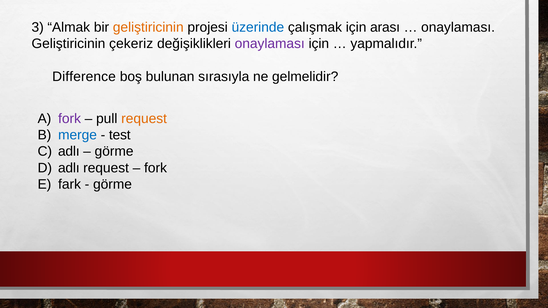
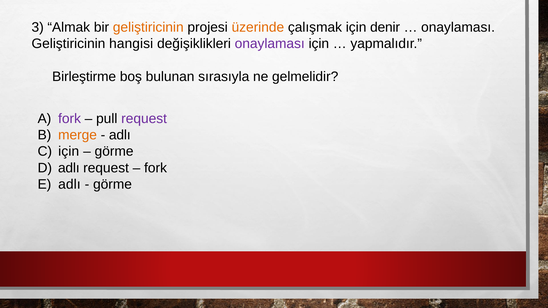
üzerinde colour: blue -> orange (258, 27)
arası: arası -> denir (385, 27)
çekeriz: çekeriz -> hangisi (131, 44)
Difference: Difference -> Birleştirme (84, 77)
request colour: orange -> purple (144, 119)
merge colour: blue -> orange (78, 135)
test: test -> adlı (120, 135)
adlı: adlı -> için (69, 152)
fark: fark -> adlı (69, 184)
